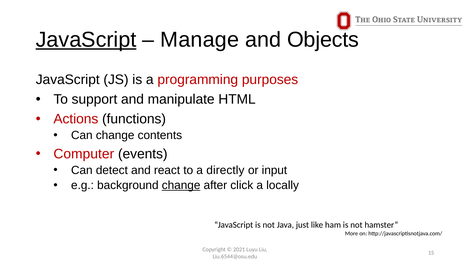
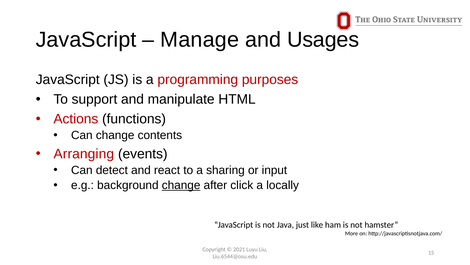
JavaScript underline: present -> none (86, 39)
Objects: Objects -> Usages (323, 39)
Computer: Computer -> Arranging (84, 154)
directly: directly -> sharing (225, 170)
